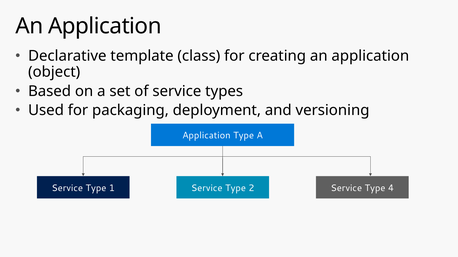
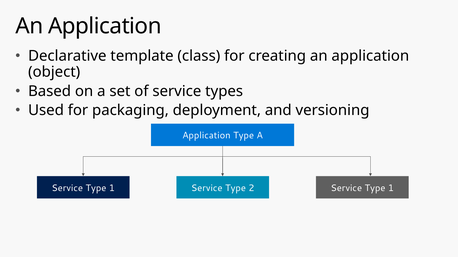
2 Service Type 4: 4 -> 1 (391, 188)
